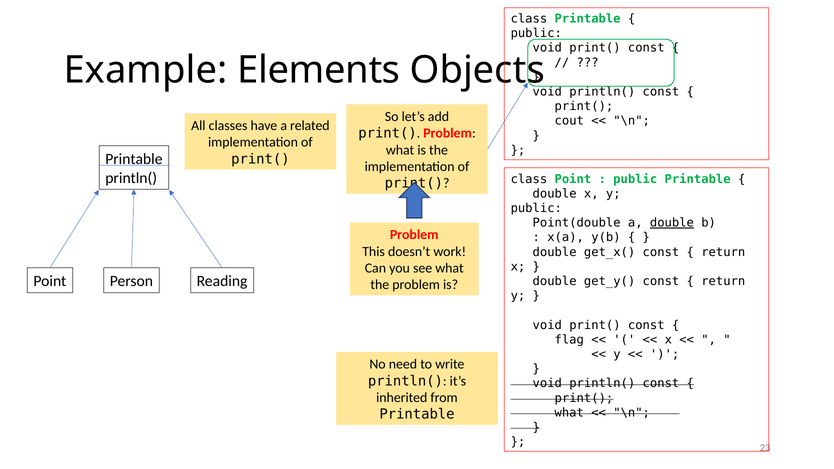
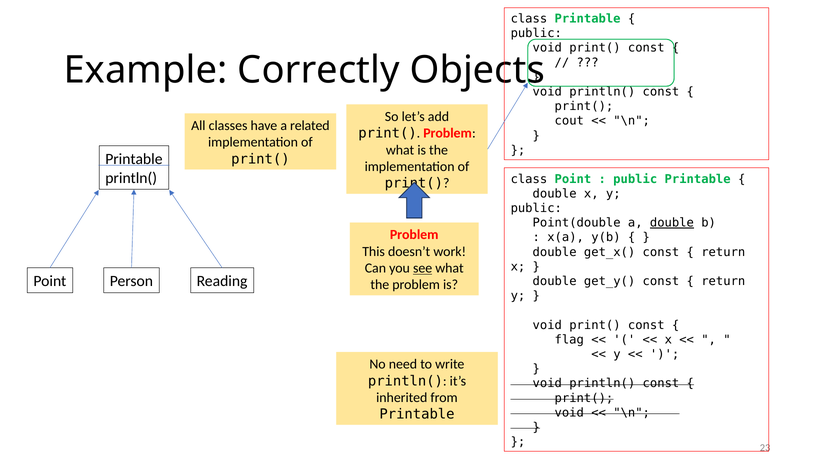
Elements: Elements -> Correctly (319, 70)
see underline: none -> present (423, 268)
what: what -> void (569, 413)
